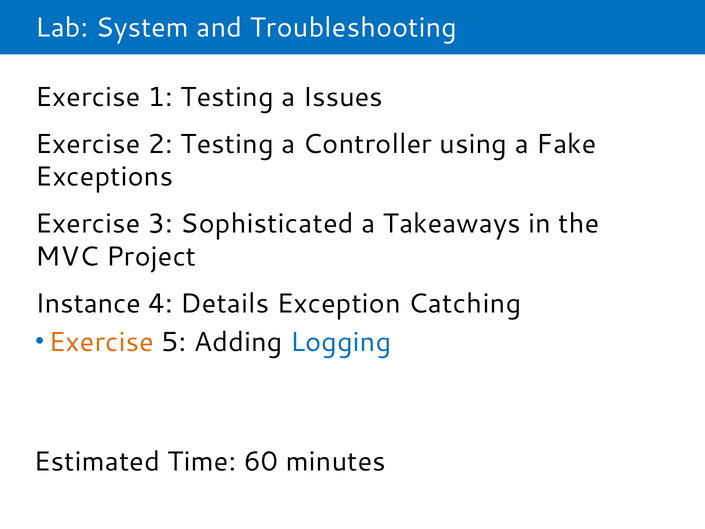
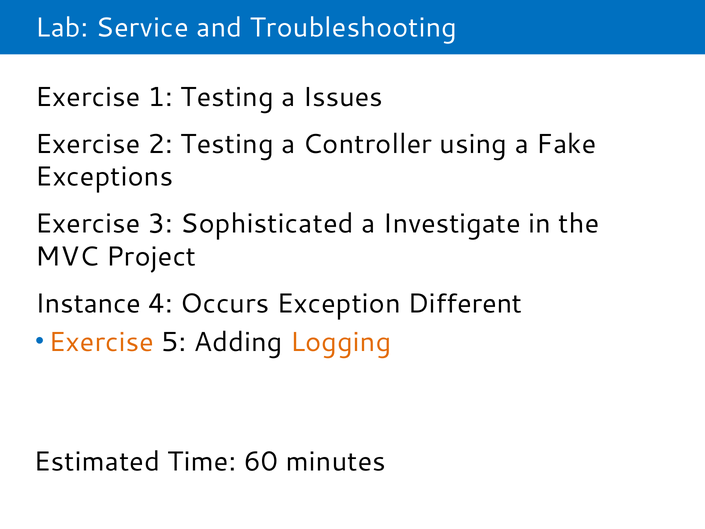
System: System -> Service (142, 28)
Takeaways: Takeaways -> Investigate (452, 224)
Details: Details -> Occurs (225, 303)
Catching: Catching -> Different (465, 303)
Logging colour: blue -> orange (341, 342)
